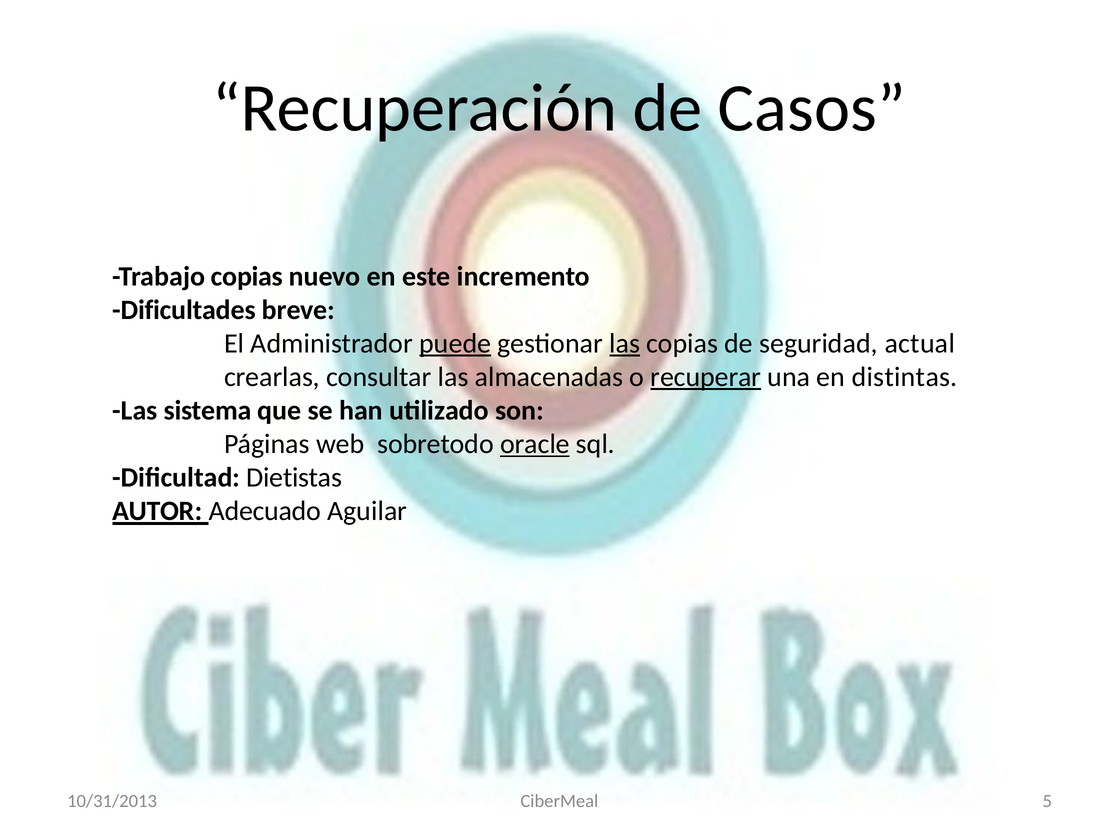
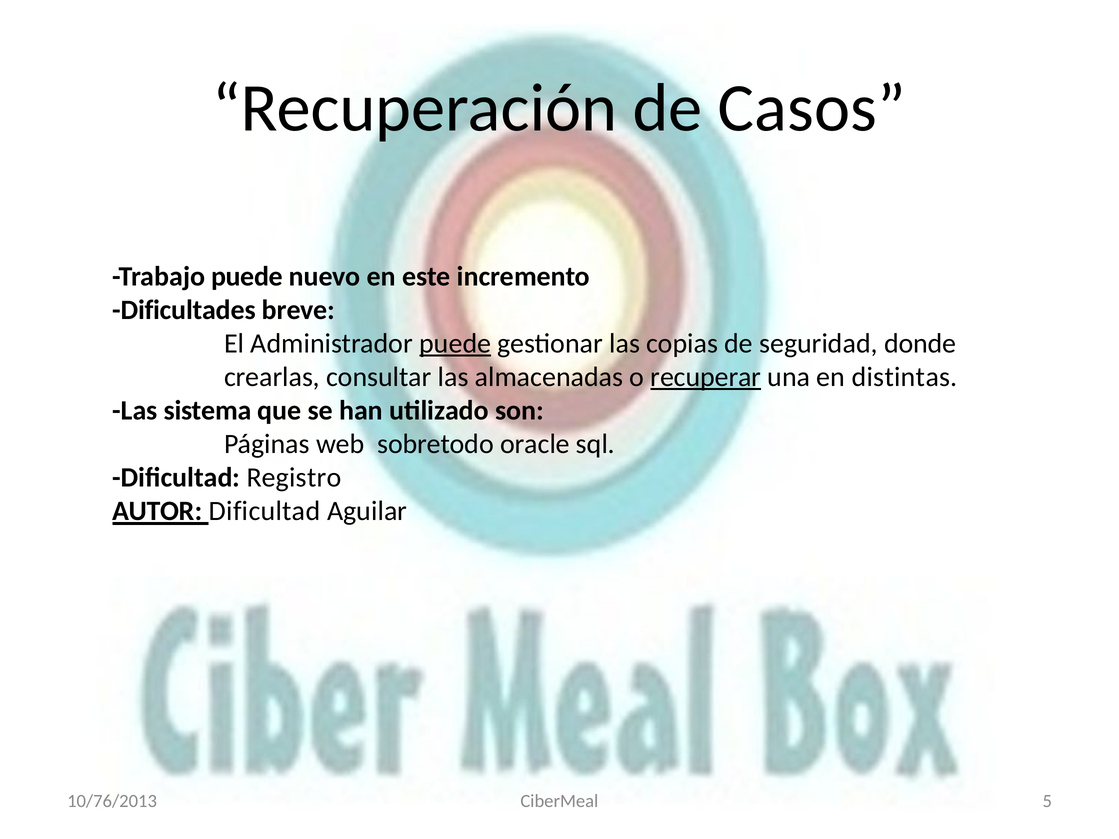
Trabajo copias: copias -> puede (247, 276)
las underline: present -> none (625, 344)
actual: actual -> donde (920, 344)
oracle underline: present -> none (535, 444)
Dietistas: Dietistas -> Registro (294, 478)
AUTOR Adecuado: Adecuado -> Dificultad (265, 511)
10/31/2013: 10/31/2013 -> 10/76/2013 (112, 801)
